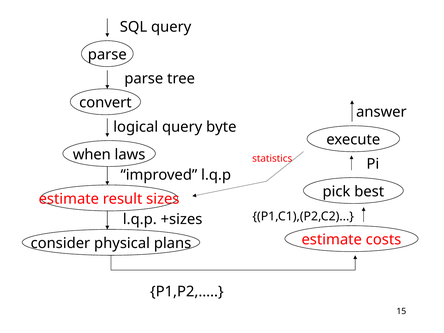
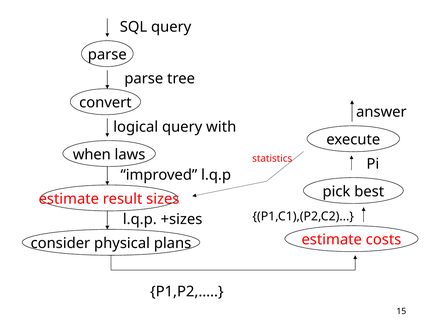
byte: byte -> with (221, 127)
